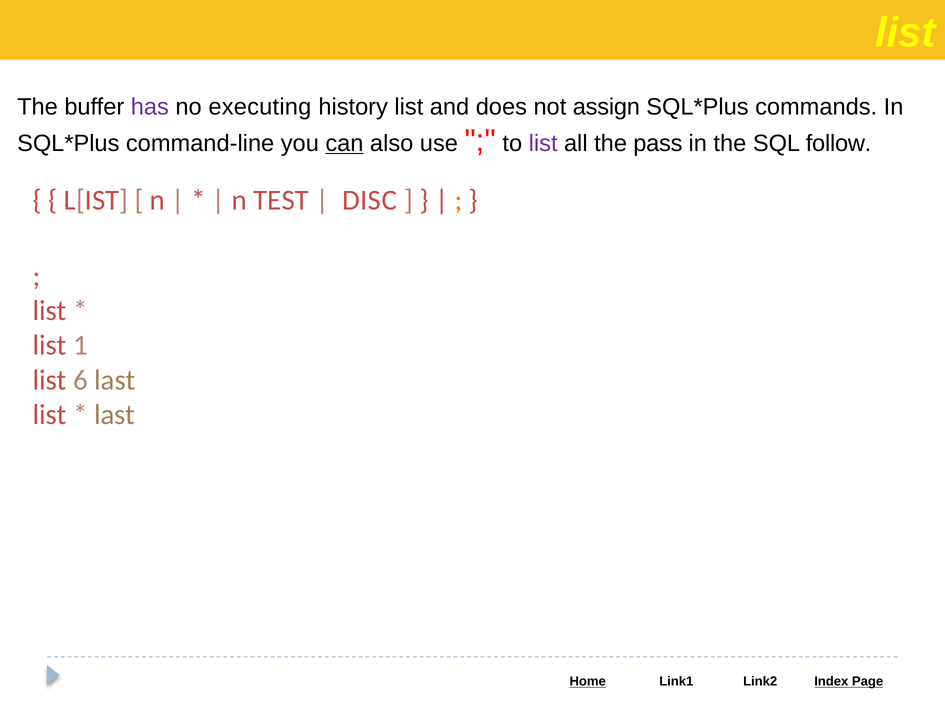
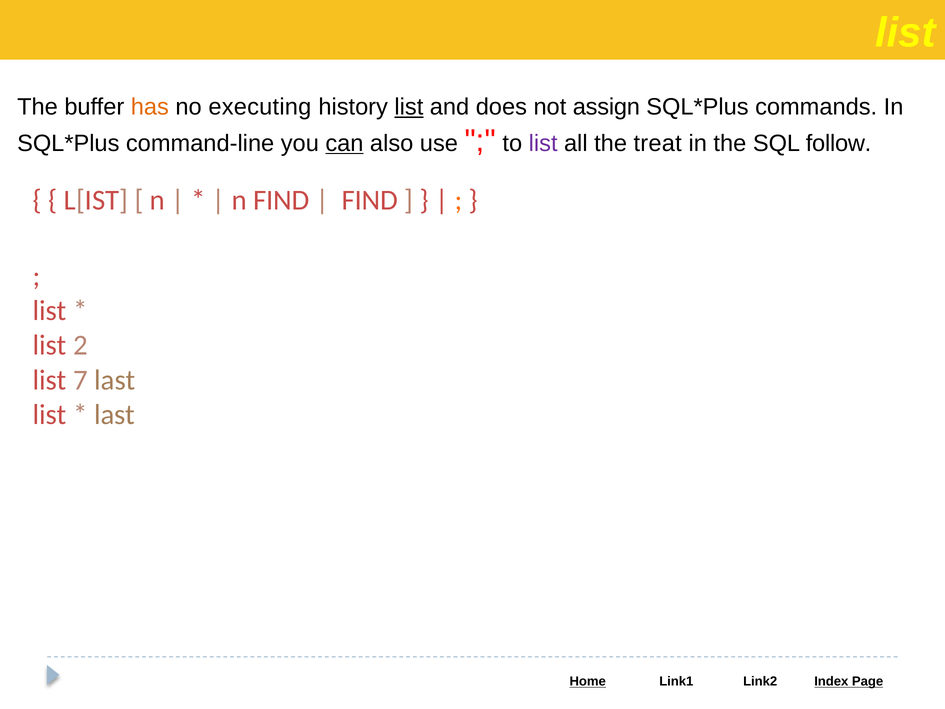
has colour: purple -> orange (150, 107)
list underline: none -> present (409, 107)
pass: pass -> treat (658, 143)
n TEST: TEST -> FIND (281, 200)
DISC: DISC -> FIND (370, 200)
1: 1 -> 2 (81, 345)
6: 6 -> 7 (81, 380)
